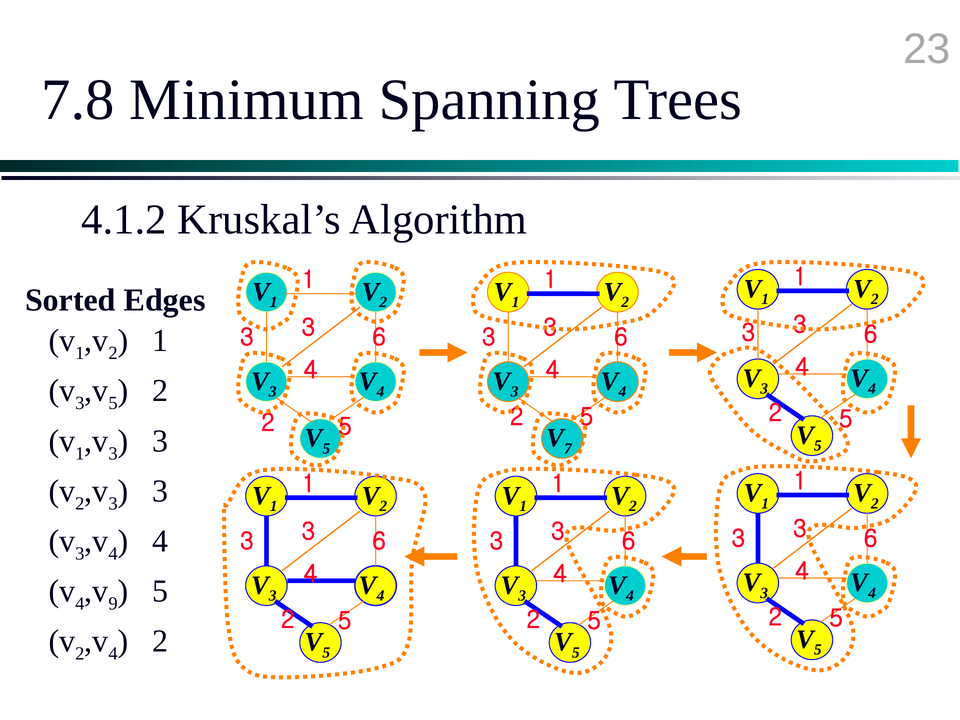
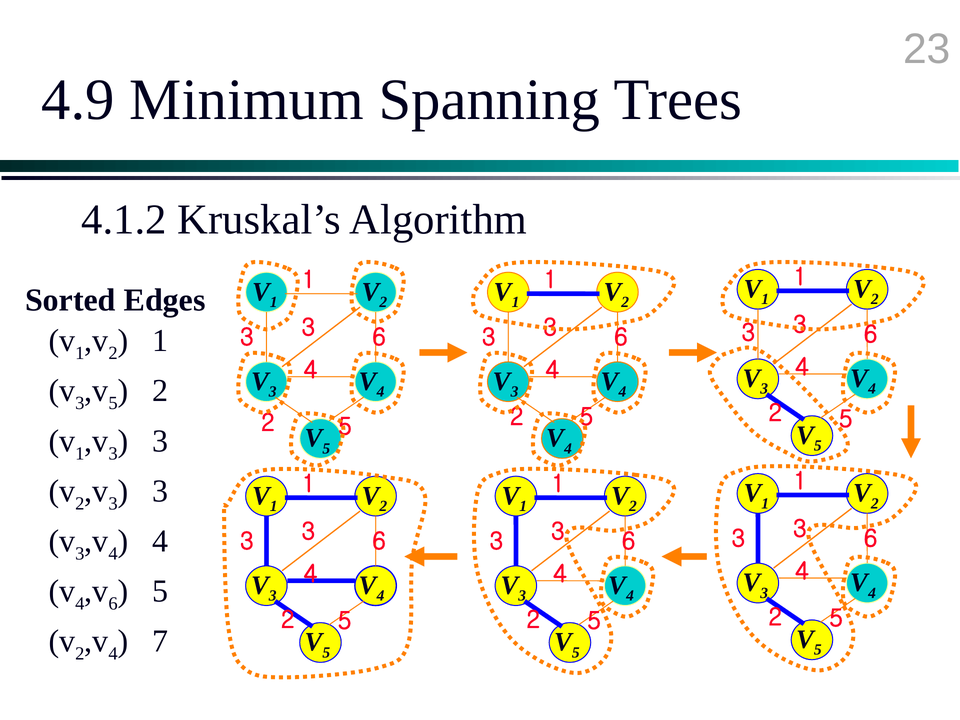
7.8: 7.8 -> 4.9 (78, 100)
7: 7 -> 4 (568, 449)
9: 9 -> 6 (113, 604)
2: 2 -> 7 (160, 641)
